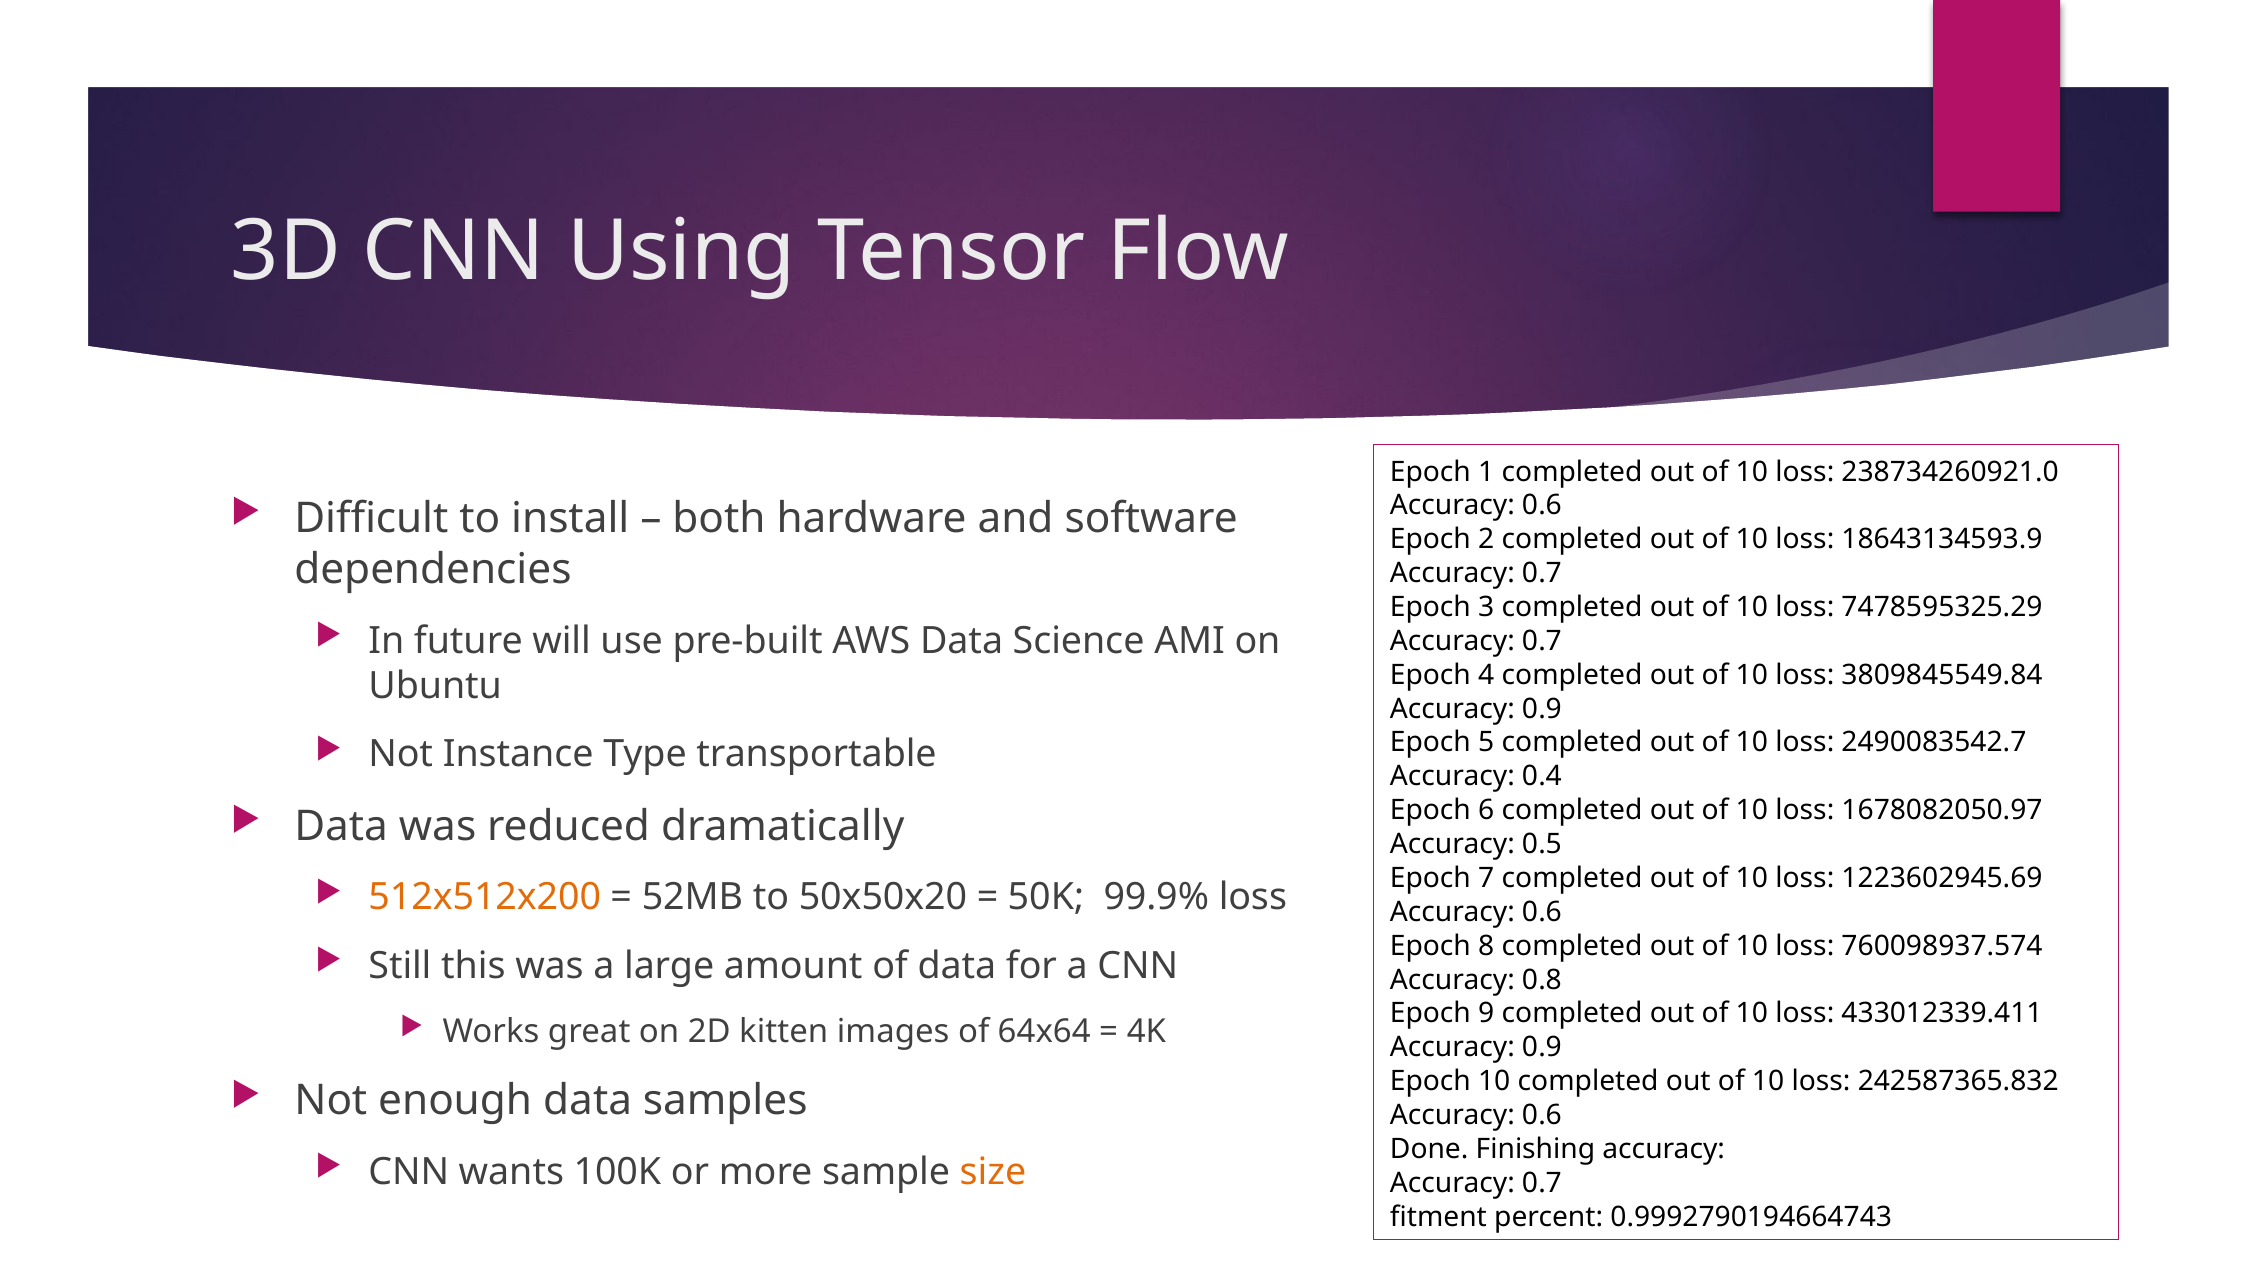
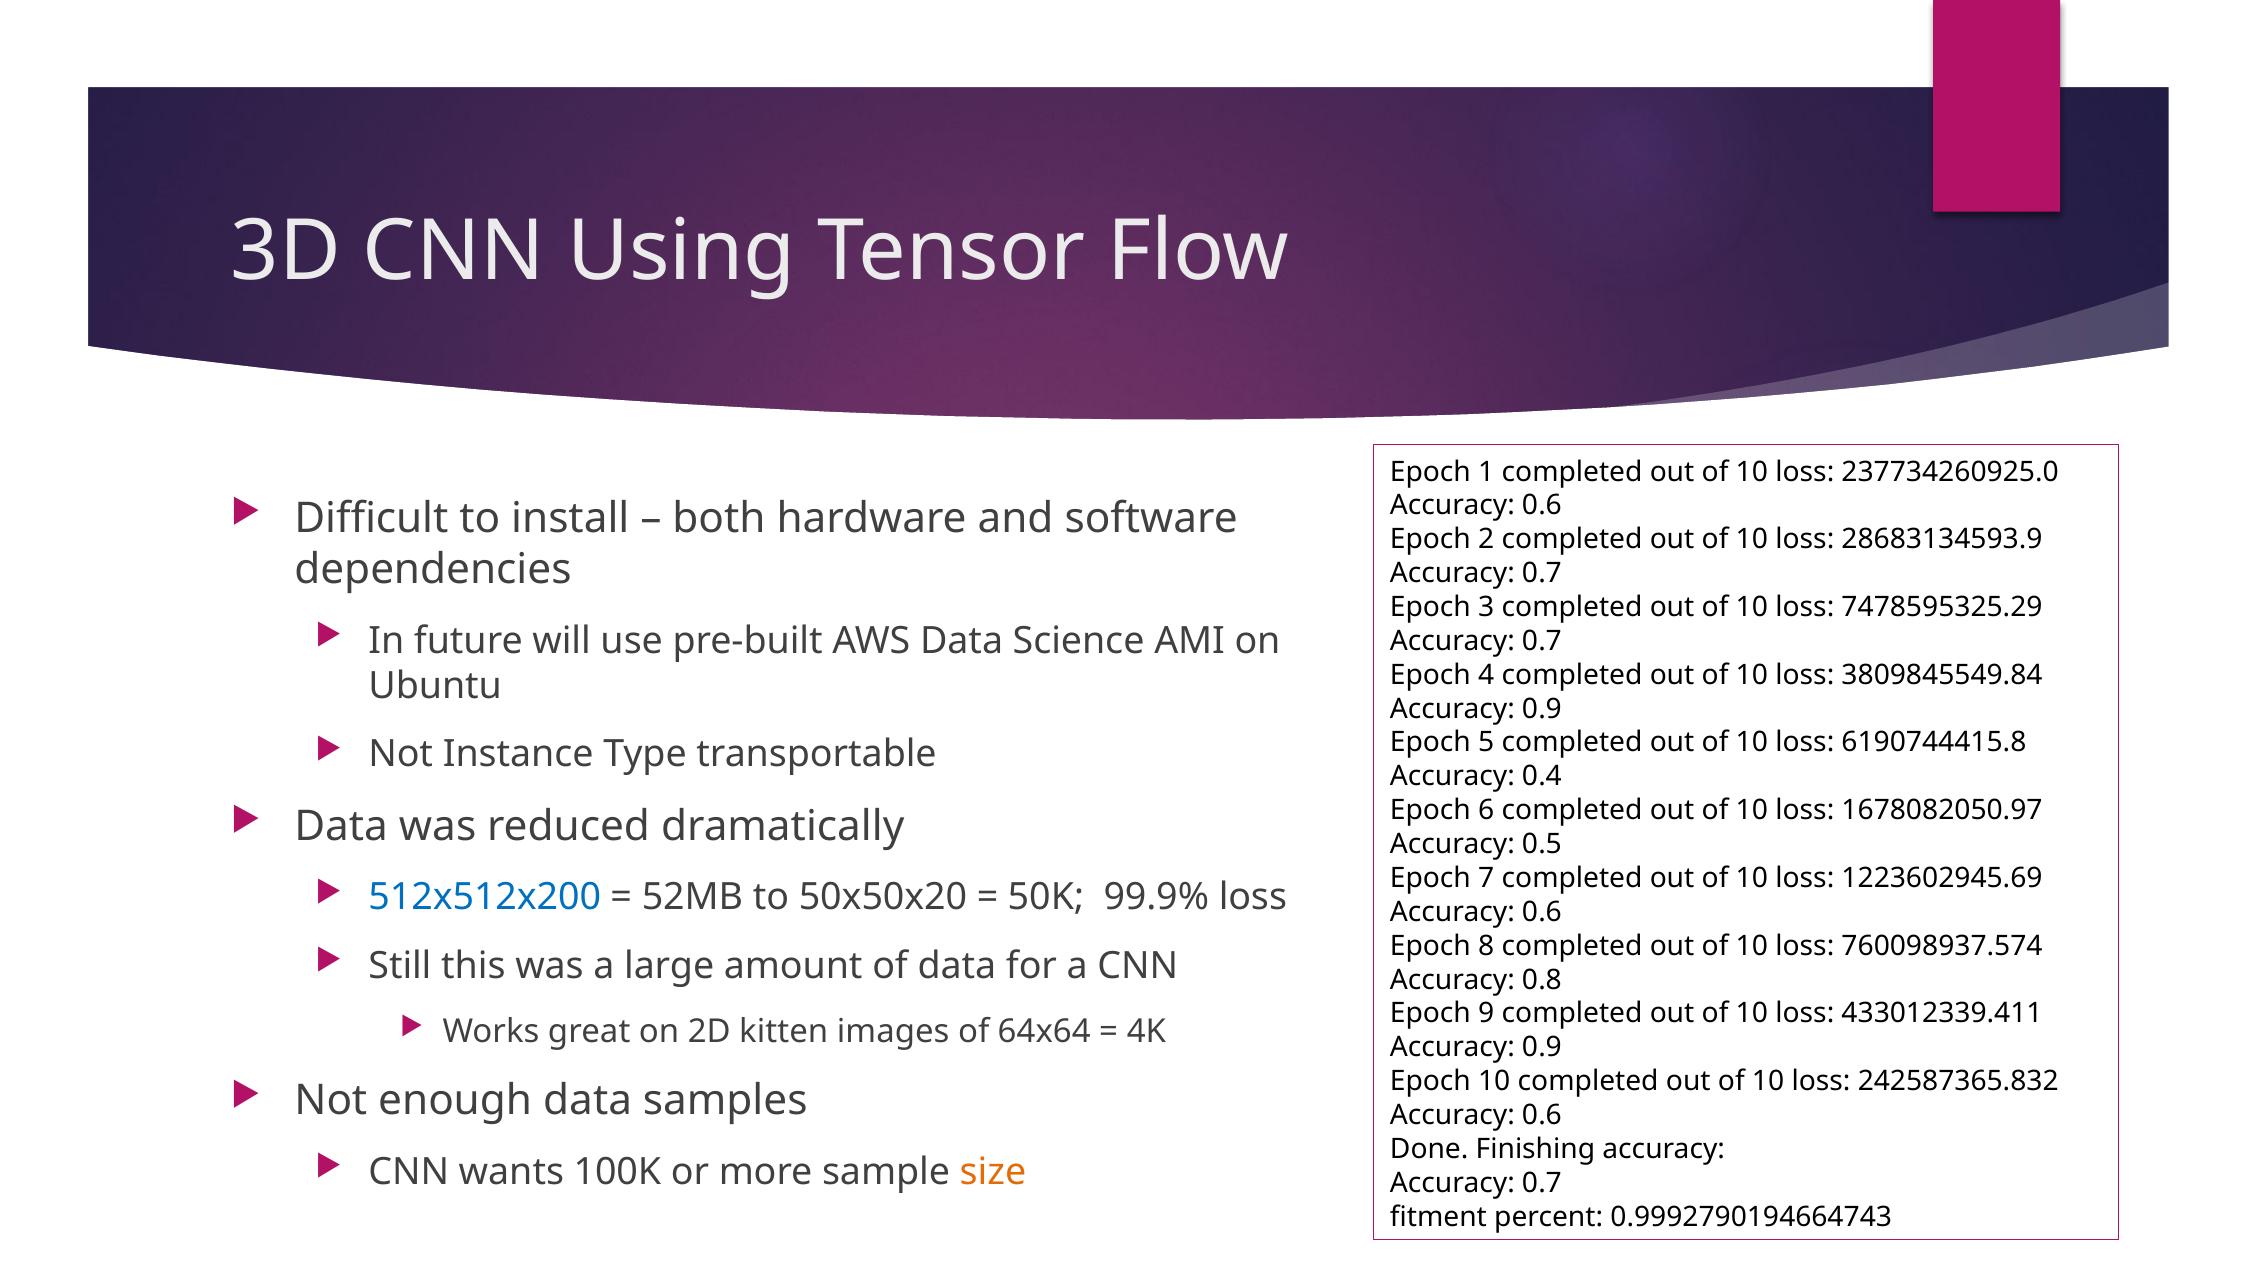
238734260921.0: 238734260921.0 -> 237734260925.0 (1950, 472)
18643134593.9: 18643134593.9 -> 28683134593.9 (1942, 539)
2490083542.7: 2490083542.7 -> 6190744415.8 (1934, 743)
512x512x200 colour: orange -> blue (485, 898)
